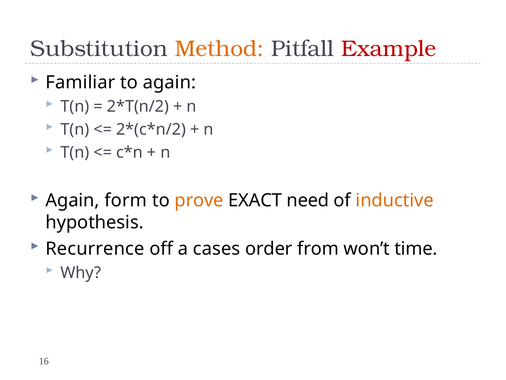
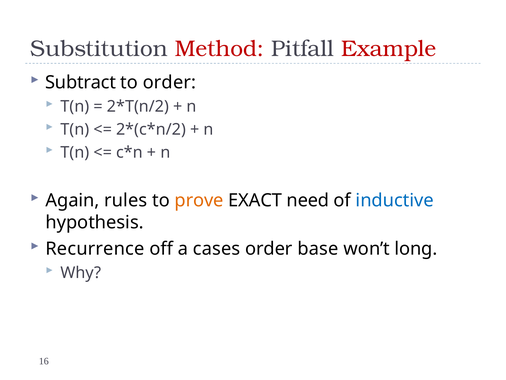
Method colour: orange -> red (219, 49)
Familiar: Familiar -> Subtract (81, 82)
to again: again -> order (169, 82)
form: form -> rules (126, 200)
inductive colour: orange -> blue (395, 200)
from: from -> base (318, 248)
time: time -> long (416, 248)
